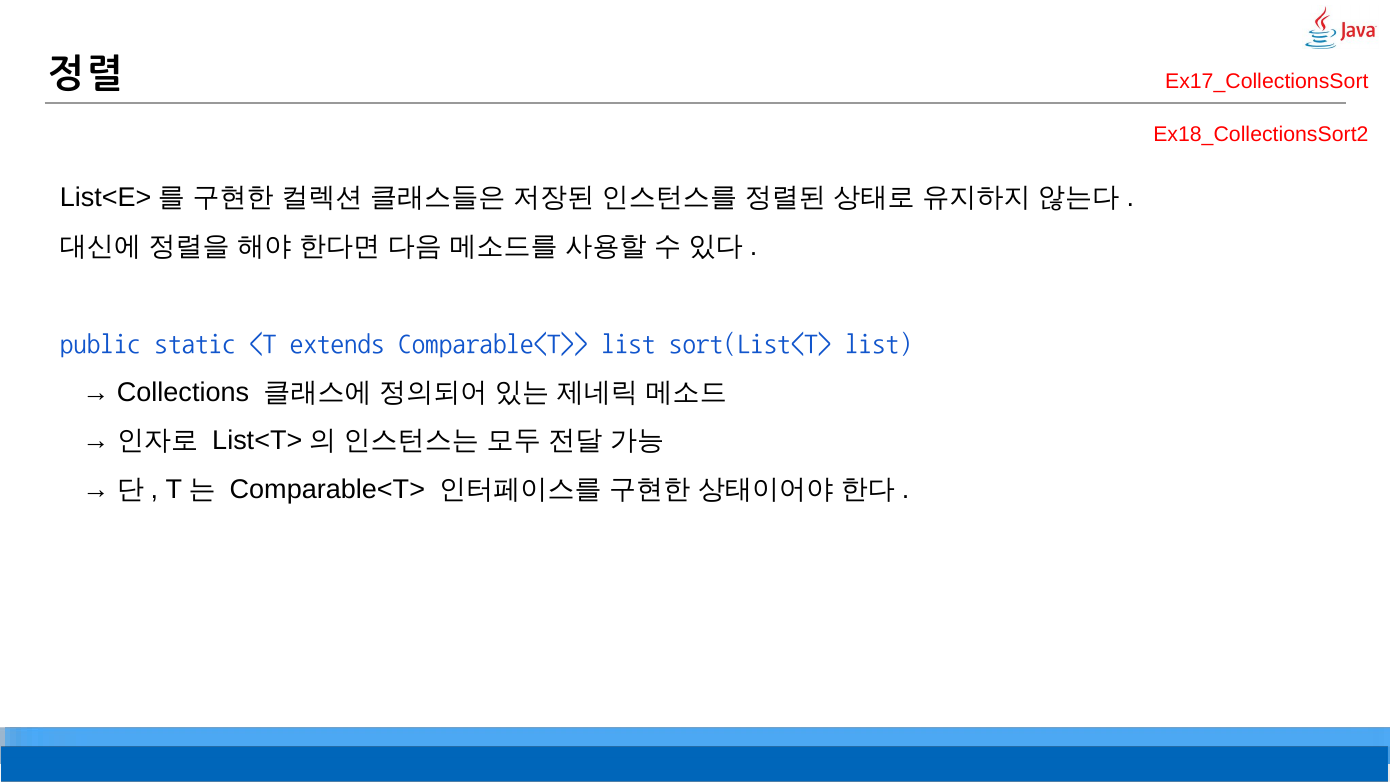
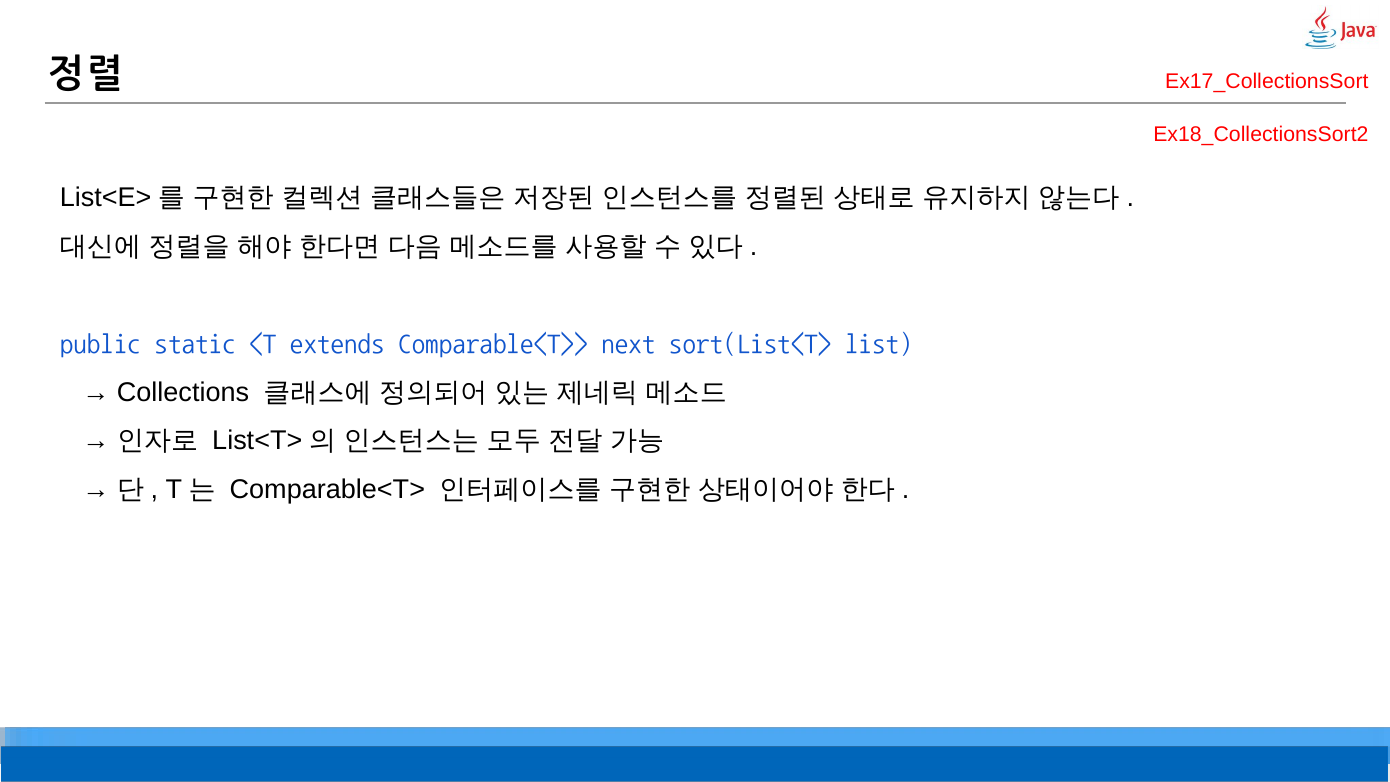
Comparable<T>> list: list -> next (628, 344)
